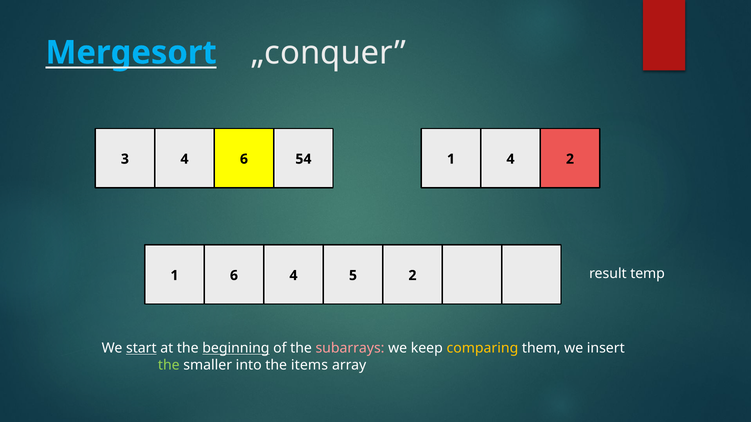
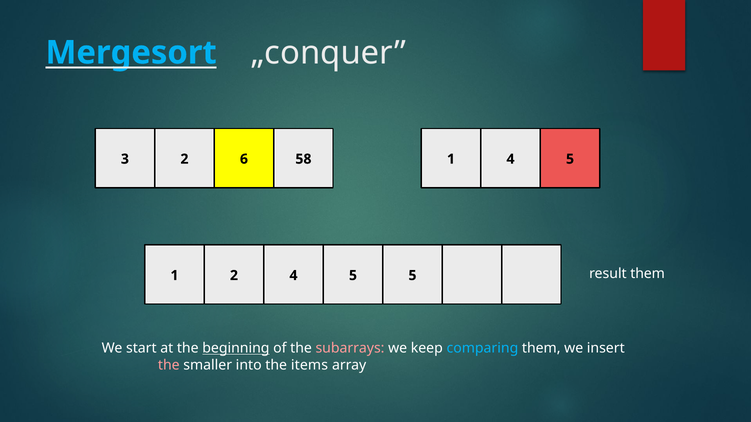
3 4: 4 -> 2 (184, 159)
54: 54 -> 58 (303, 159)
1 4 2: 2 -> 5 (570, 159)
1 6: 6 -> 2 (234, 276)
5 2: 2 -> 5 (412, 276)
result temp: temp -> them (648, 274)
start underline: present -> none (141, 349)
comparing colour: yellow -> light blue (482, 349)
the colour: light green -> pink (169, 365)
